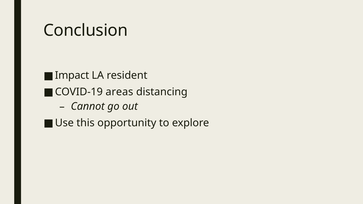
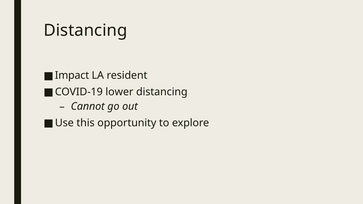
Conclusion: Conclusion -> Distancing (85, 31)
areas: areas -> lower (119, 92)
